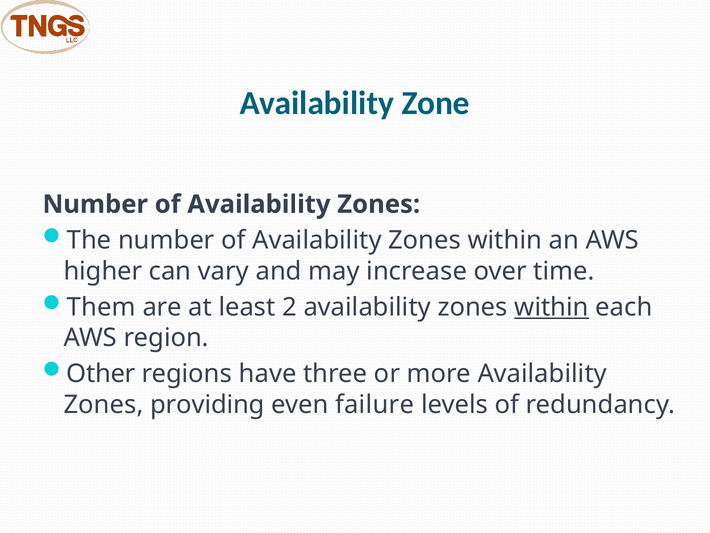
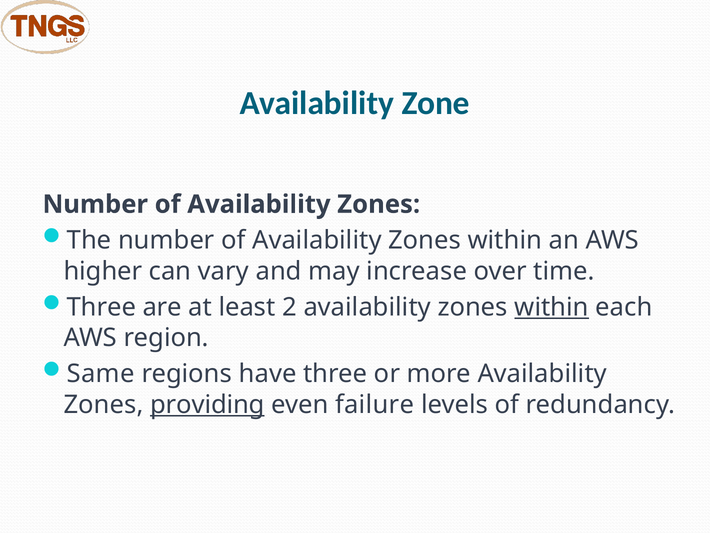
Them: Them -> Three (101, 307)
Other: Other -> Same (101, 374)
providing underline: none -> present (207, 404)
